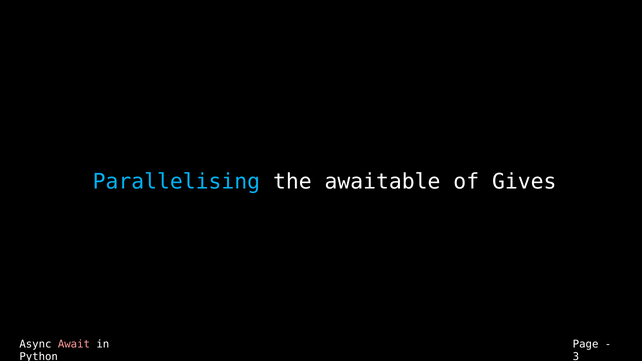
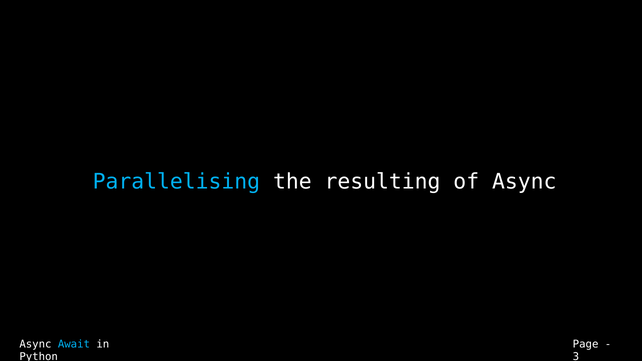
awaitable: awaitable -> resulting (383, 182)
of Gives: Gives -> Async (524, 182)
Await colour: pink -> light blue (74, 344)
